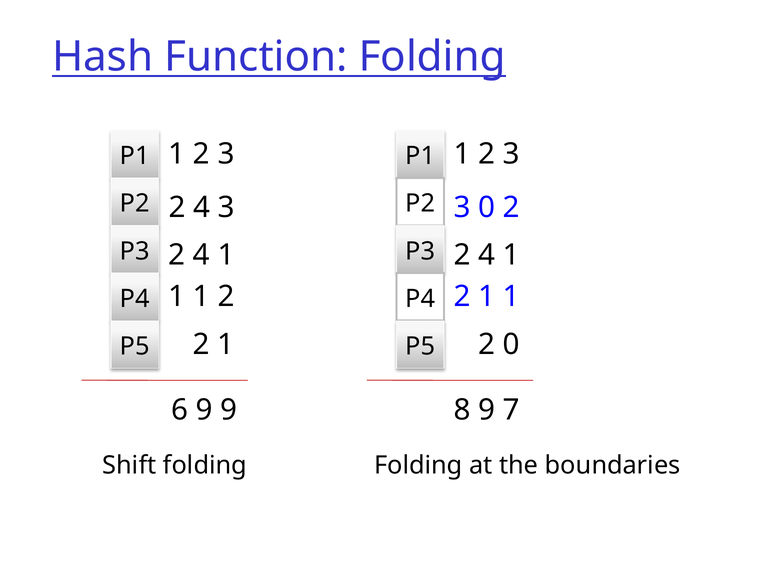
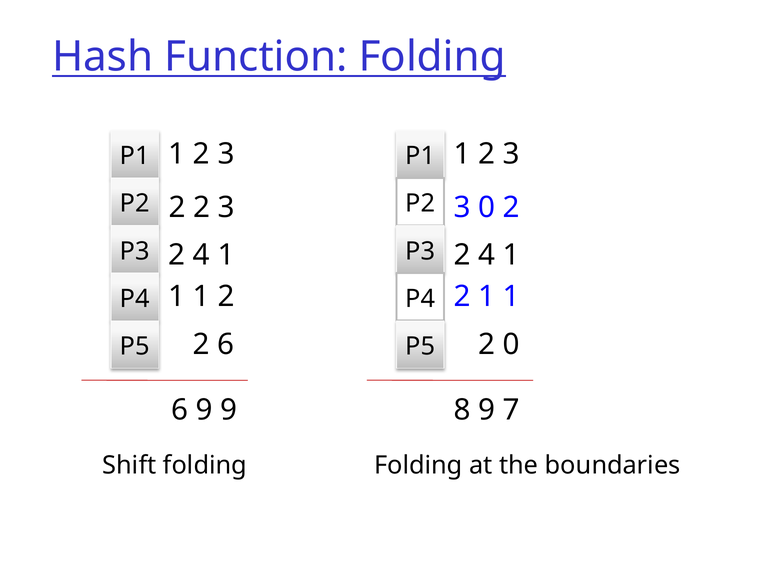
4: 4 -> 2 (201, 207)
1: 1 -> 6 (226, 344)
